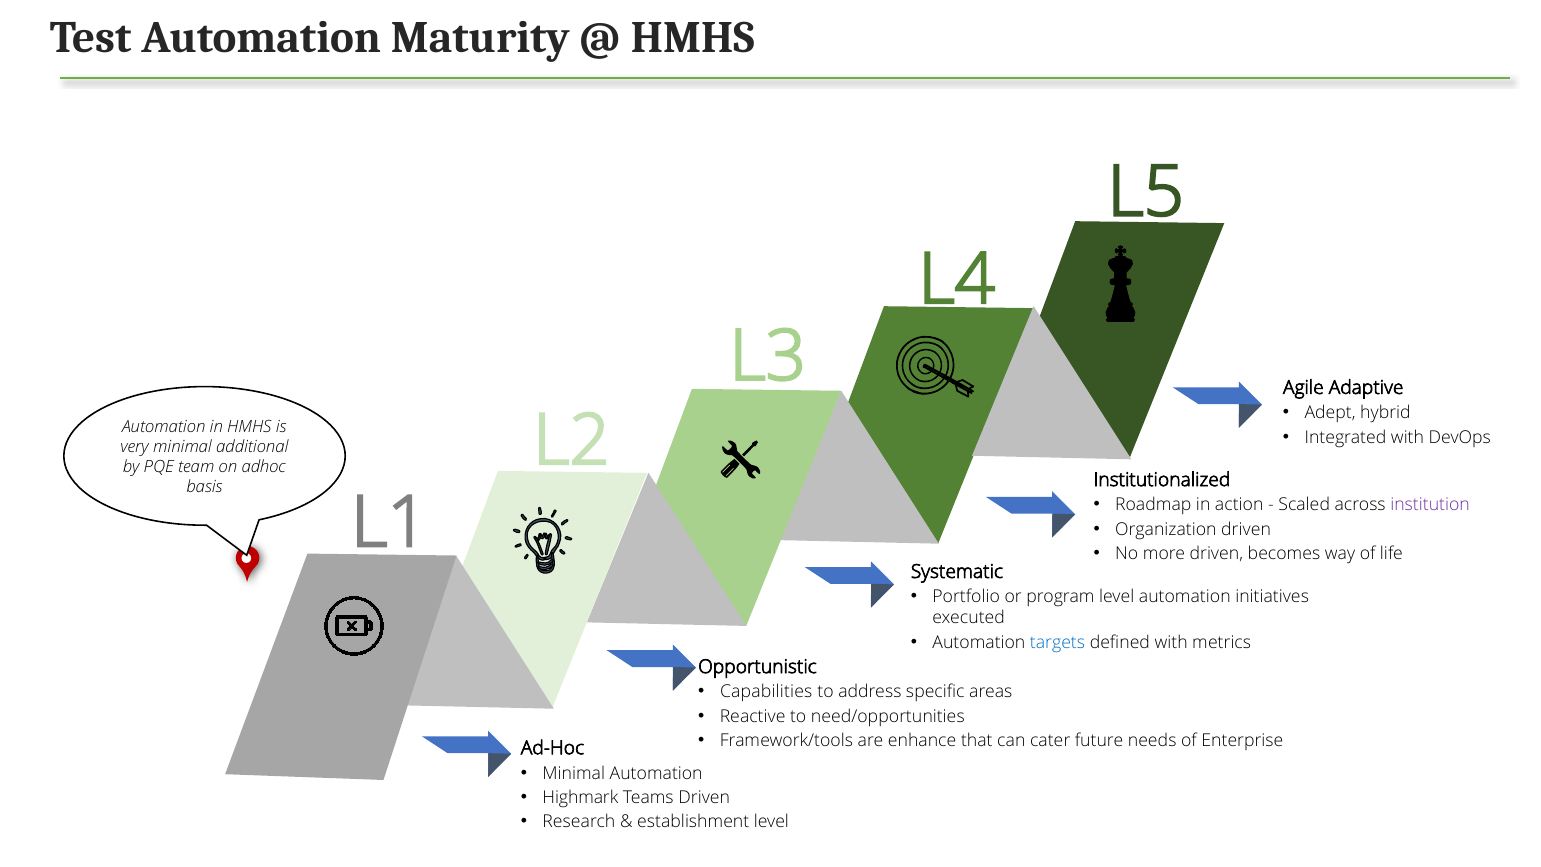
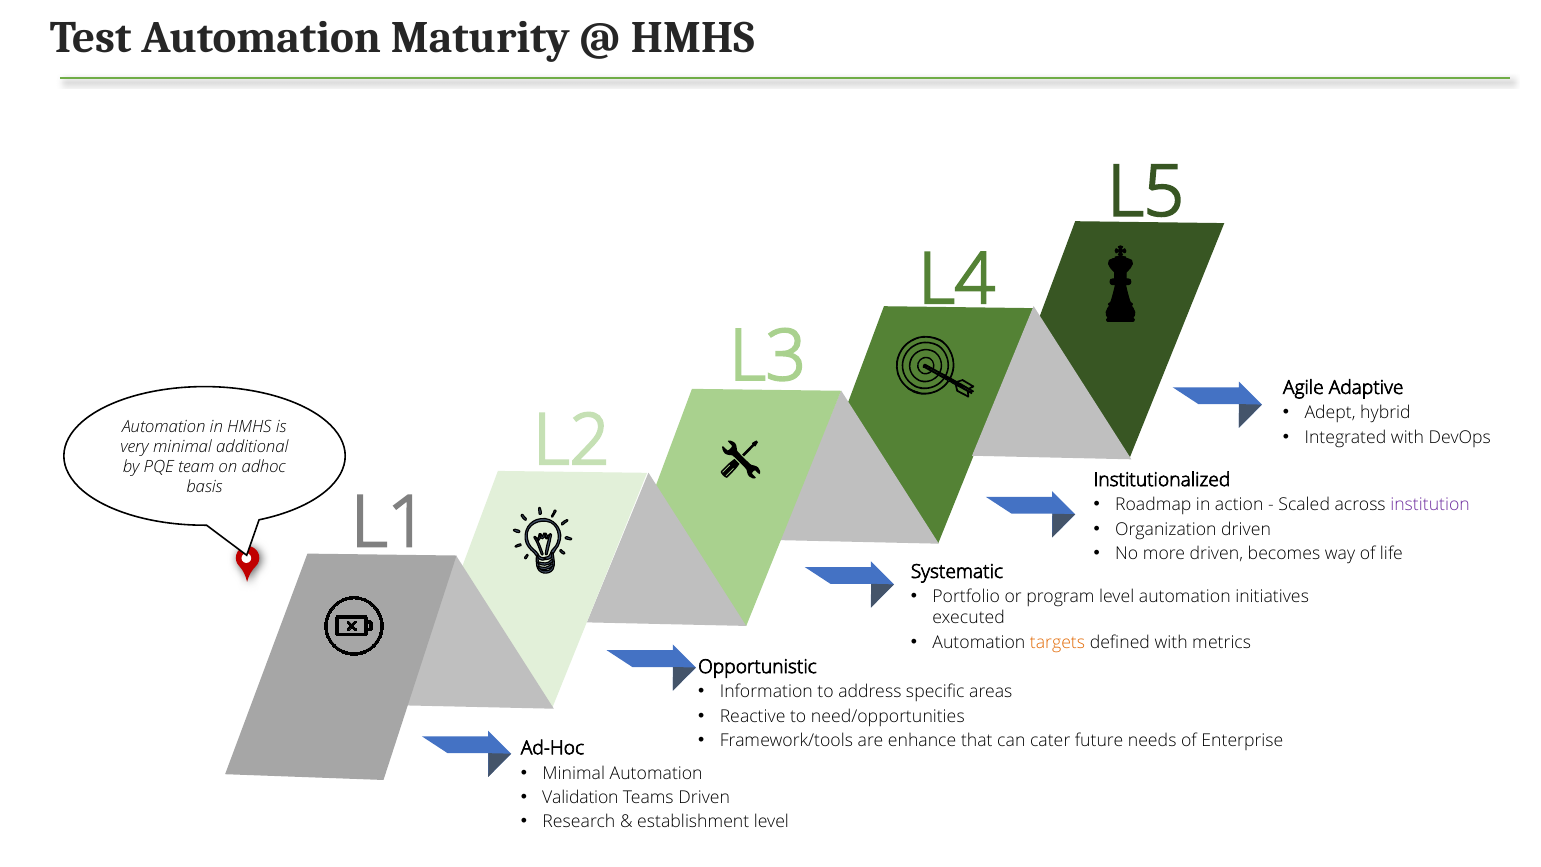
targets colour: blue -> orange (1058, 642)
Capabilities: Capabilities -> Information (766, 692)
Highmark: Highmark -> Validation (580, 797)
